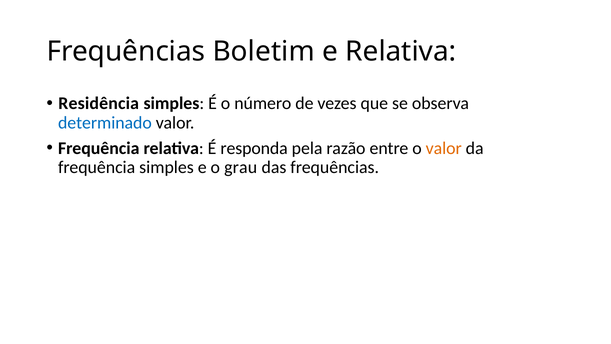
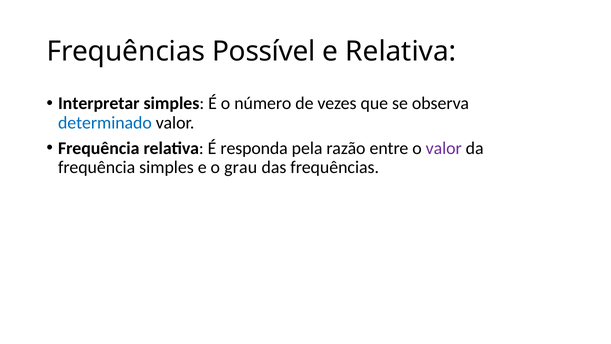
Boletim: Boletim -> Possível (264, 51)
Residência: Residência -> Interpretar (99, 103)
valor colour: orange -> purple (444, 148)
